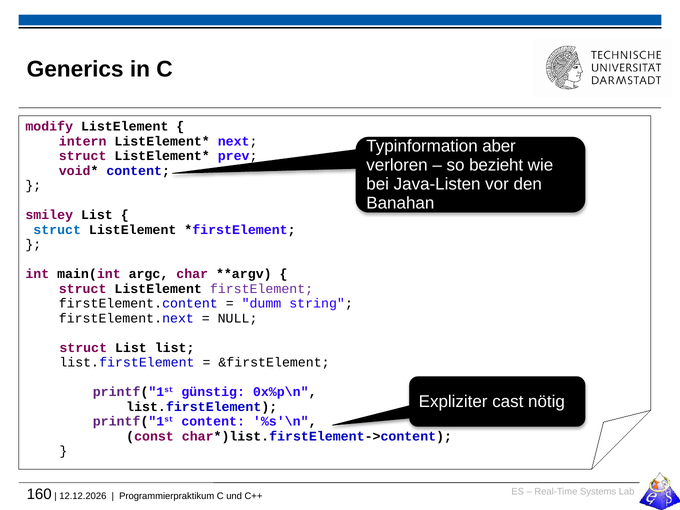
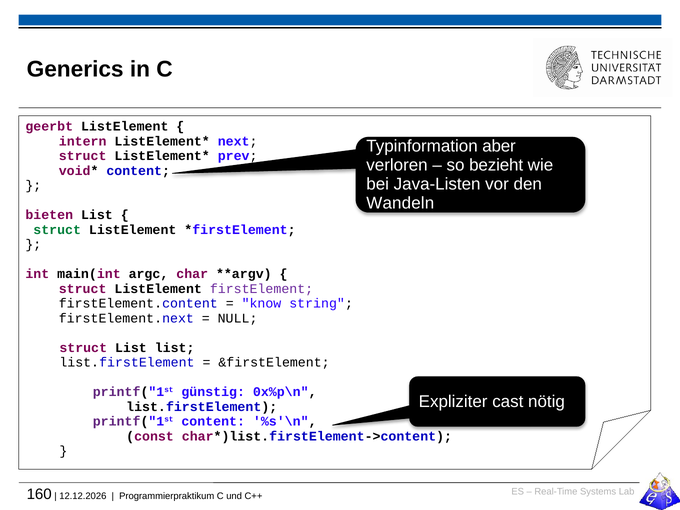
modify: modify -> geerbt (49, 127)
Banahan: Banahan -> Wandeln (400, 203)
smiley: smiley -> bieten (49, 215)
struct colour: blue -> green (57, 230)
dumm: dumm -> know (261, 304)
